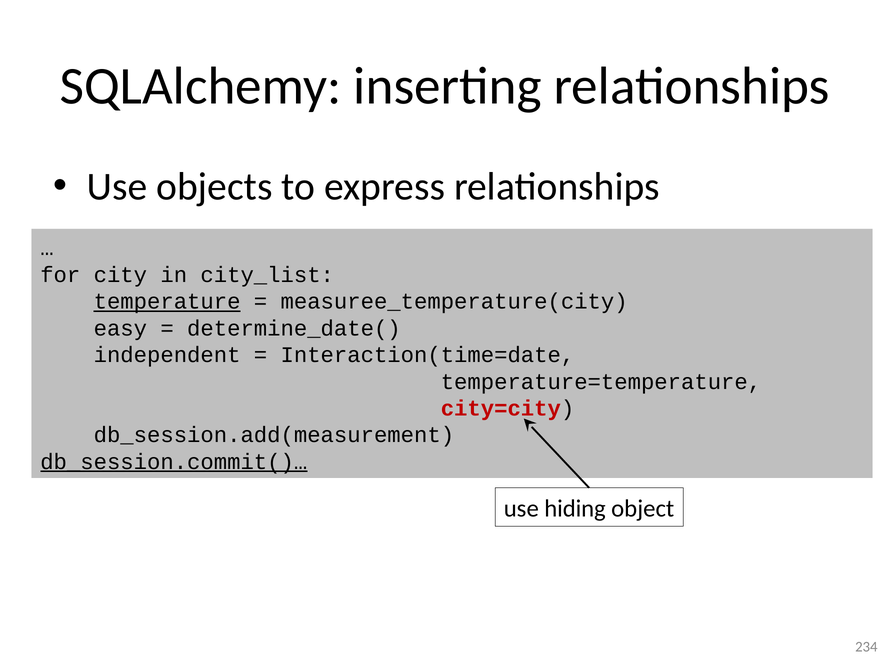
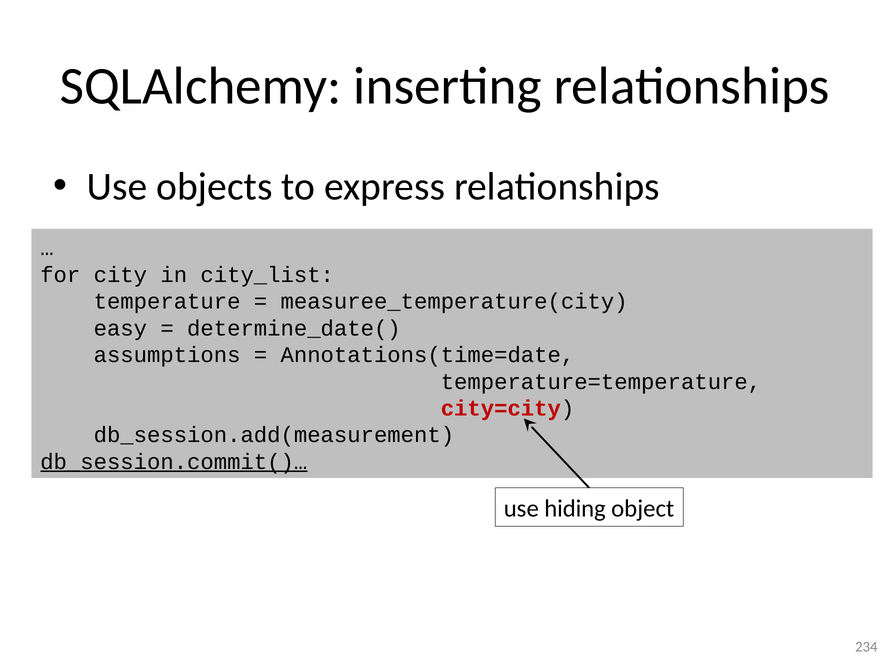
temperature underline: present -> none (167, 301)
independent: independent -> assumptions (167, 355)
Interaction(time=date: Interaction(time=date -> Annotations(time=date (427, 355)
